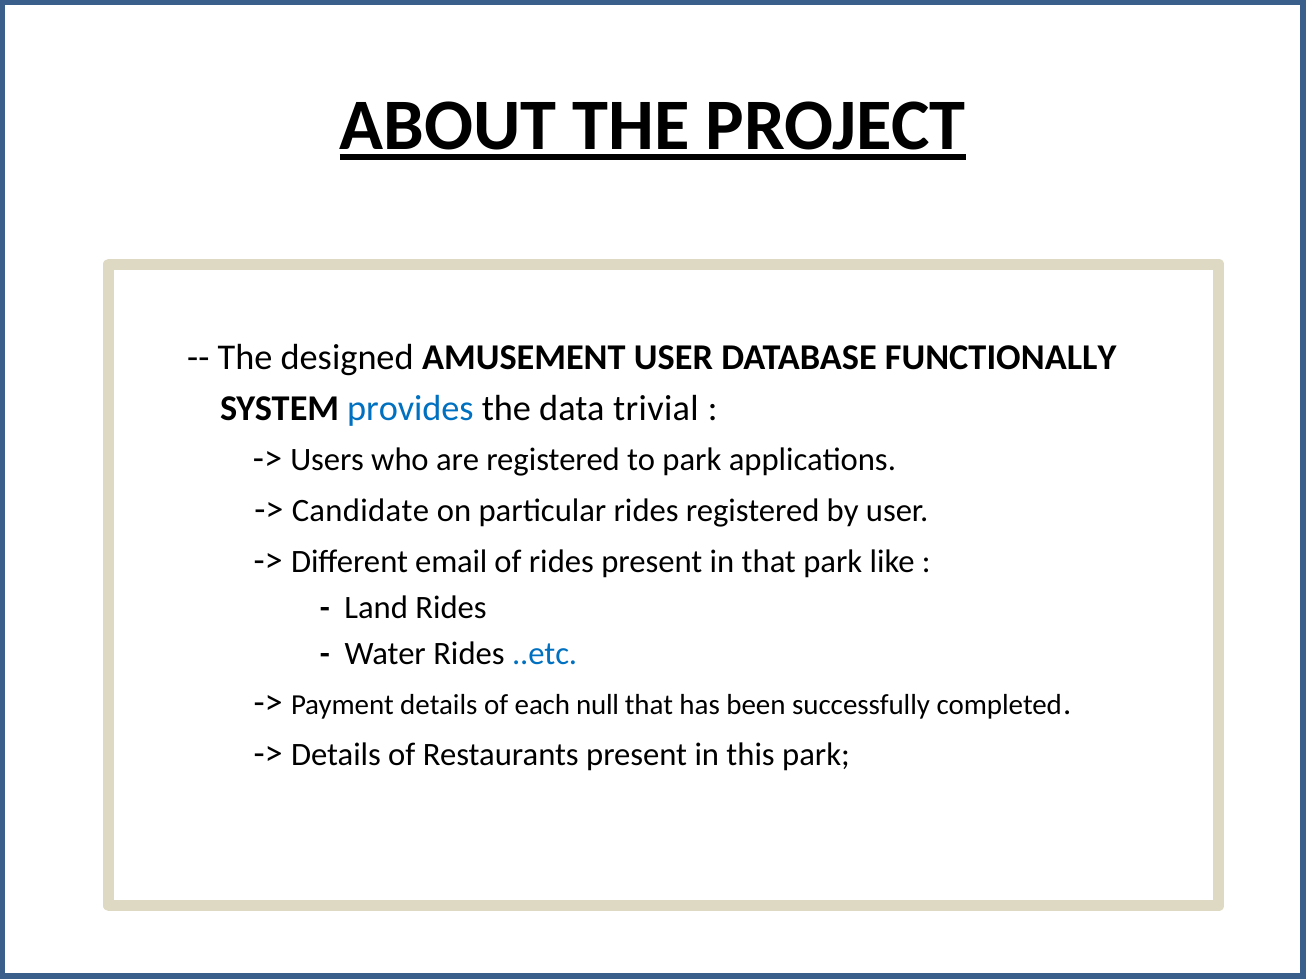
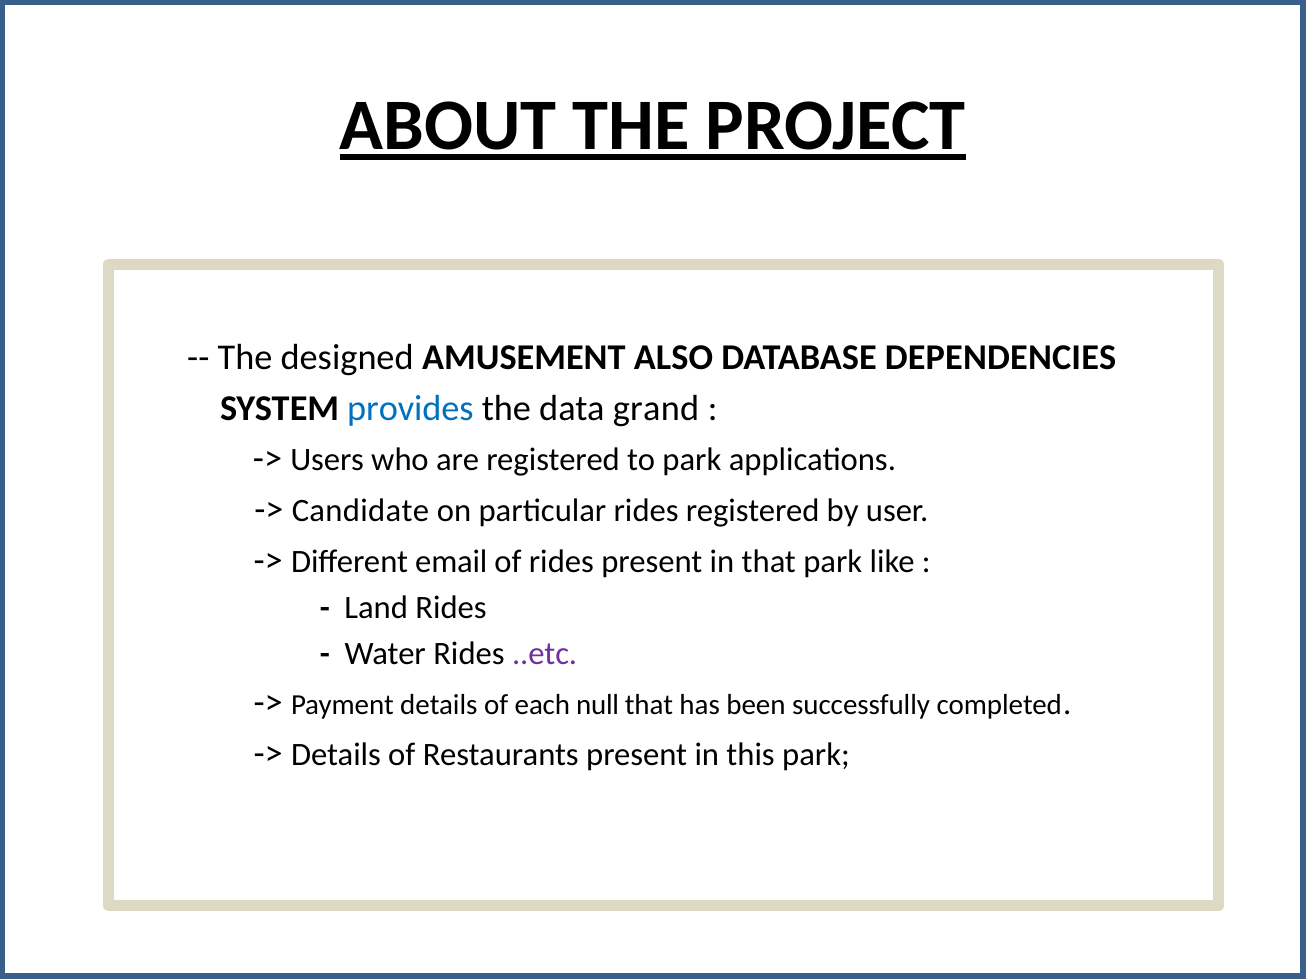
AMUSEMENT USER: USER -> ALSO (673, 357)
FUNCTIONALLY: FUNCTIONALLY -> DEPENDENCIES (1001, 357)
trivial: trivial -> grand (656, 408)
..etc colour: blue -> purple (545, 654)
